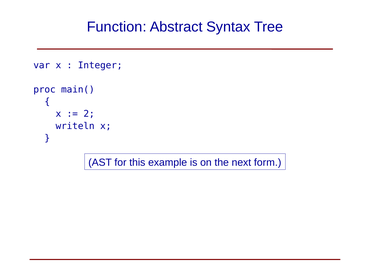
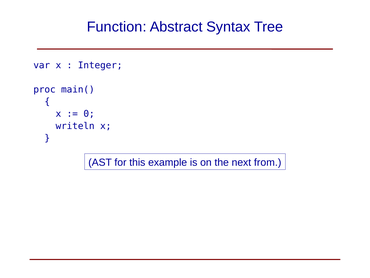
2: 2 -> 0 (89, 114)
form: form -> from (268, 162)
